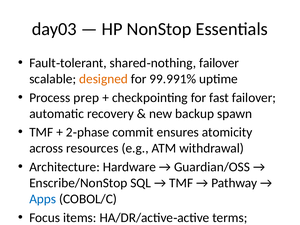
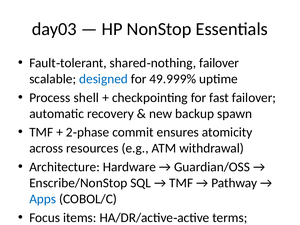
designed colour: orange -> blue (104, 79)
99.991%: 99.991% -> 49.999% (173, 79)
prep: prep -> shell (86, 98)
